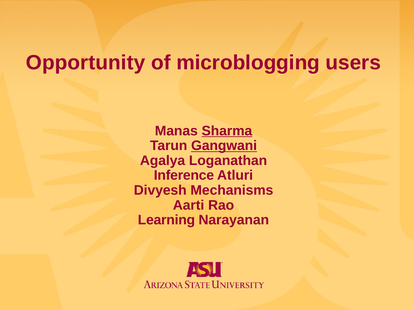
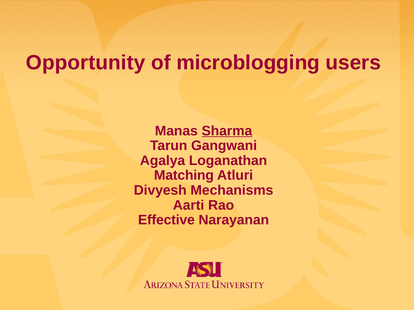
Gangwani underline: present -> none (224, 146)
Inference: Inference -> Matching (184, 176)
Learning: Learning -> Effective (166, 220)
